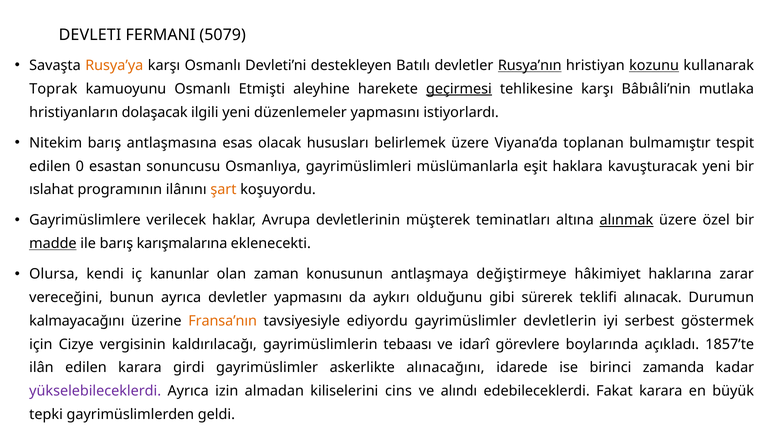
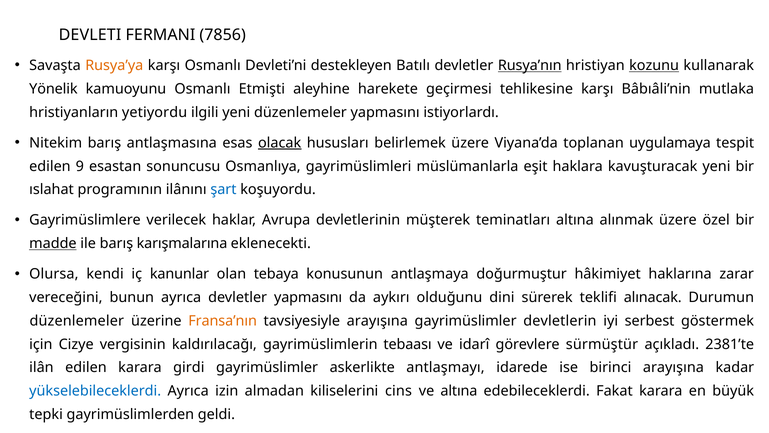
5079: 5079 -> 7856 (223, 35)
Toprak: Toprak -> Yönelik (53, 89)
geçirmesi underline: present -> none (459, 89)
dolaşacak: dolaşacak -> yetiyordu (155, 112)
olacak underline: none -> present (280, 143)
bulmamıştır: bulmamıştır -> uygulamaya (670, 143)
0: 0 -> 9 (80, 166)
şart colour: orange -> blue (223, 189)
alınmak underline: present -> none (626, 220)
zaman: zaman -> tebaya (276, 274)
değiştirmeye: değiştirmeye -> doğurmuştur (522, 274)
gibi: gibi -> dini (502, 297)
kalmayacağını: kalmayacağını -> düzenlemeler (77, 321)
tavsiyesiyle ediyordu: ediyordu -> arayışına (377, 321)
boylarında: boylarında -> sürmüştür (602, 344)
1857’te: 1857’te -> 2381’te (730, 344)
alınacağını: alınacağını -> antlaşmayı (446, 367)
birinci zamanda: zamanda -> arayışına (673, 367)
yükselebileceklerdi colour: purple -> blue (95, 391)
ve alındı: alındı -> altına (459, 391)
